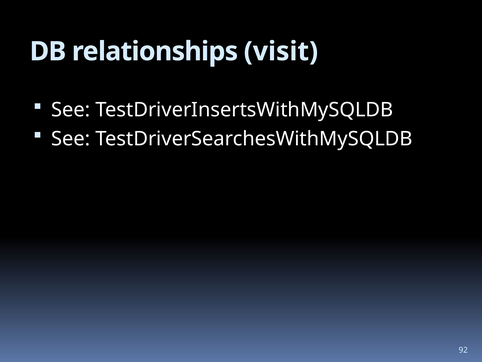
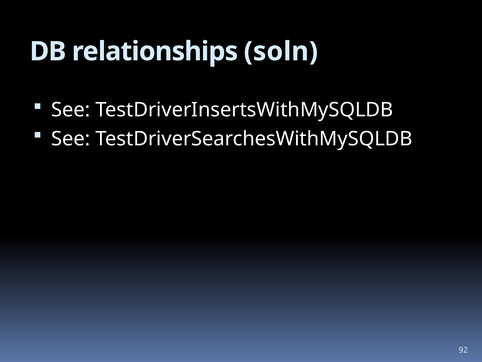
visit: visit -> soln (281, 51)
